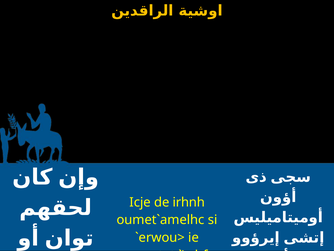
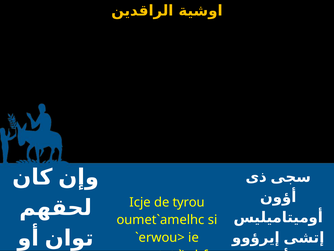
irhnh: irhnh -> tyrou (189, 202)
